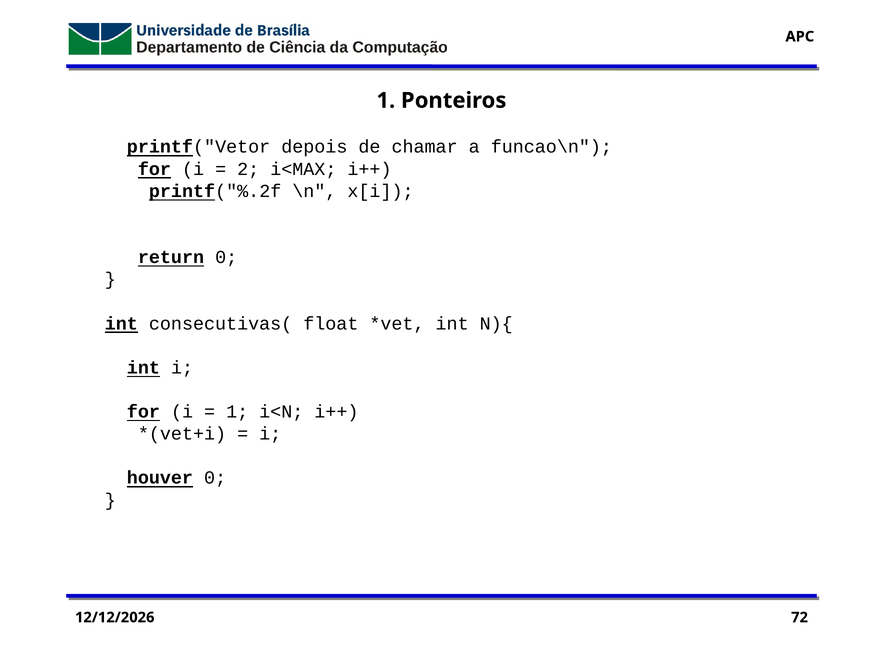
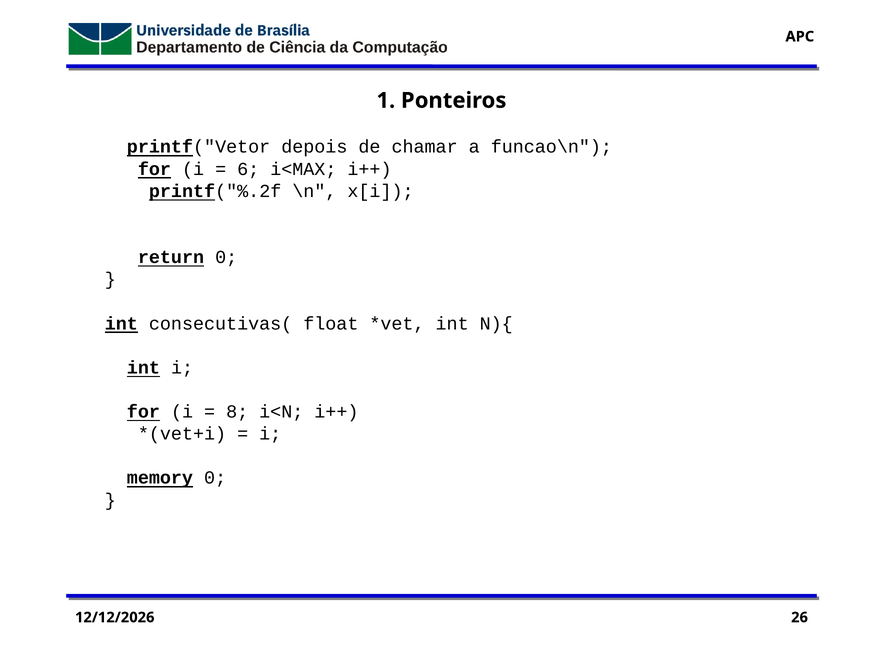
2: 2 -> 6 (248, 169)
1: 1 -> 8 (237, 412)
houver: houver -> memory (160, 478)
72: 72 -> 26 (800, 618)
